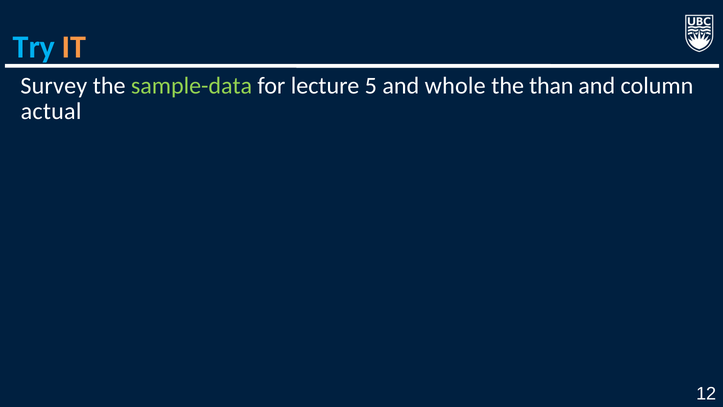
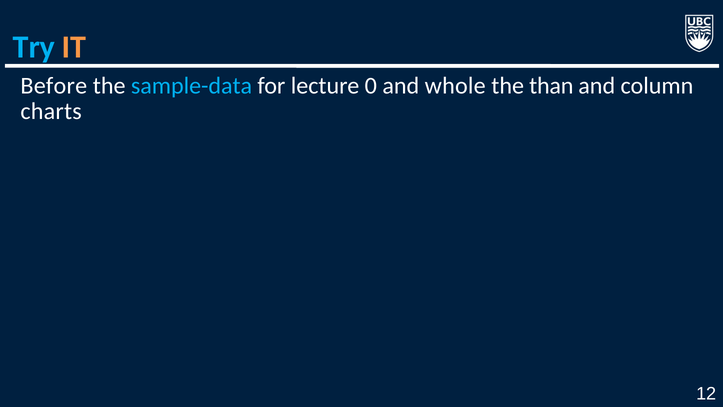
Survey: Survey -> Before (54, 86)
sample-data colour: light green -> light blue (192, 86)
5: 5 -> 0 (371, 86)
actual: actual -> charts (51, 111)
